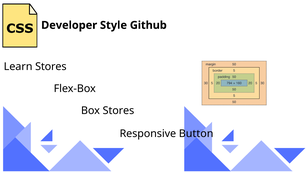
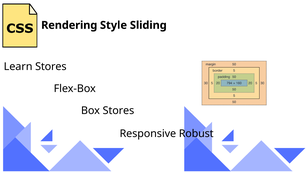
Developer: Developer -> Rendering (69, 25)
Github: Github -> Sliding (148, 25)
Button: Button -> Robust (196, 134)
